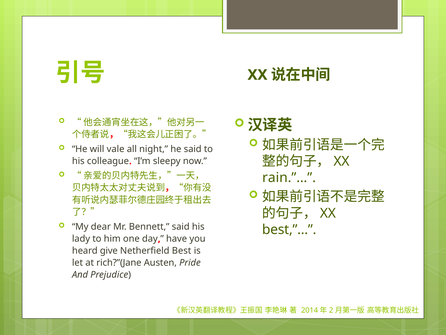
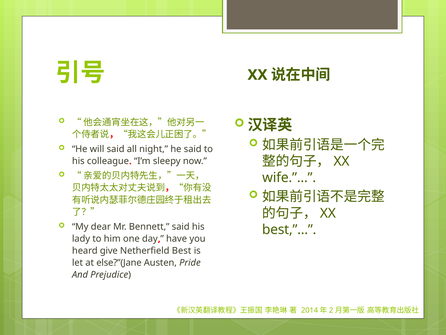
will vale: vale -> said (116, 149)
rain.”…: rain.”… -> wife.”… (289, 177)
rich?”(Jane: rich?”(Jane -> else?”(Jane (119, 262)
